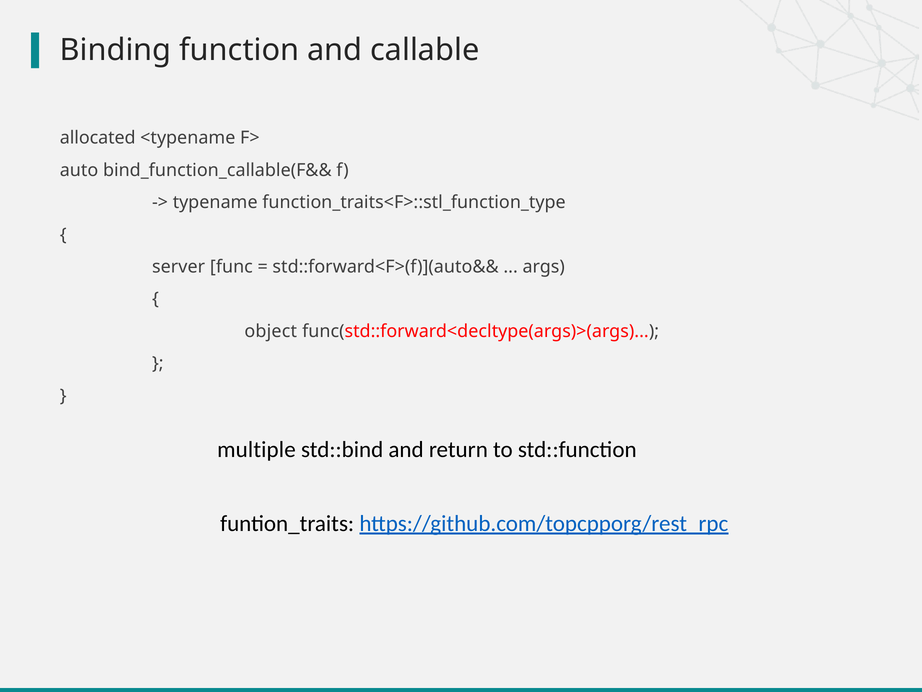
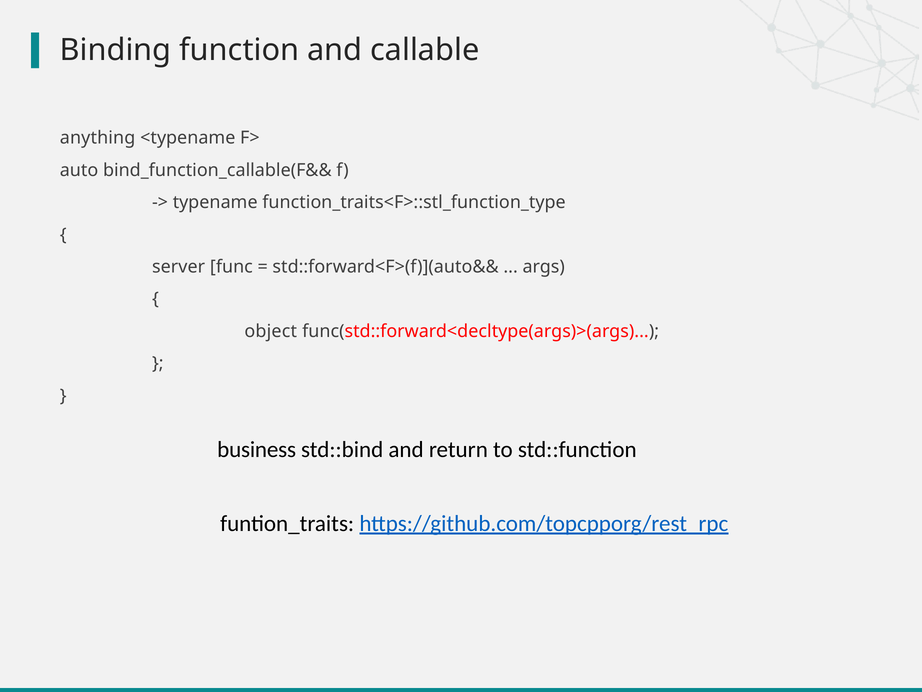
allocated: allocated -> anything (98, 138)
multiple: multiple -> business (257, 449)
